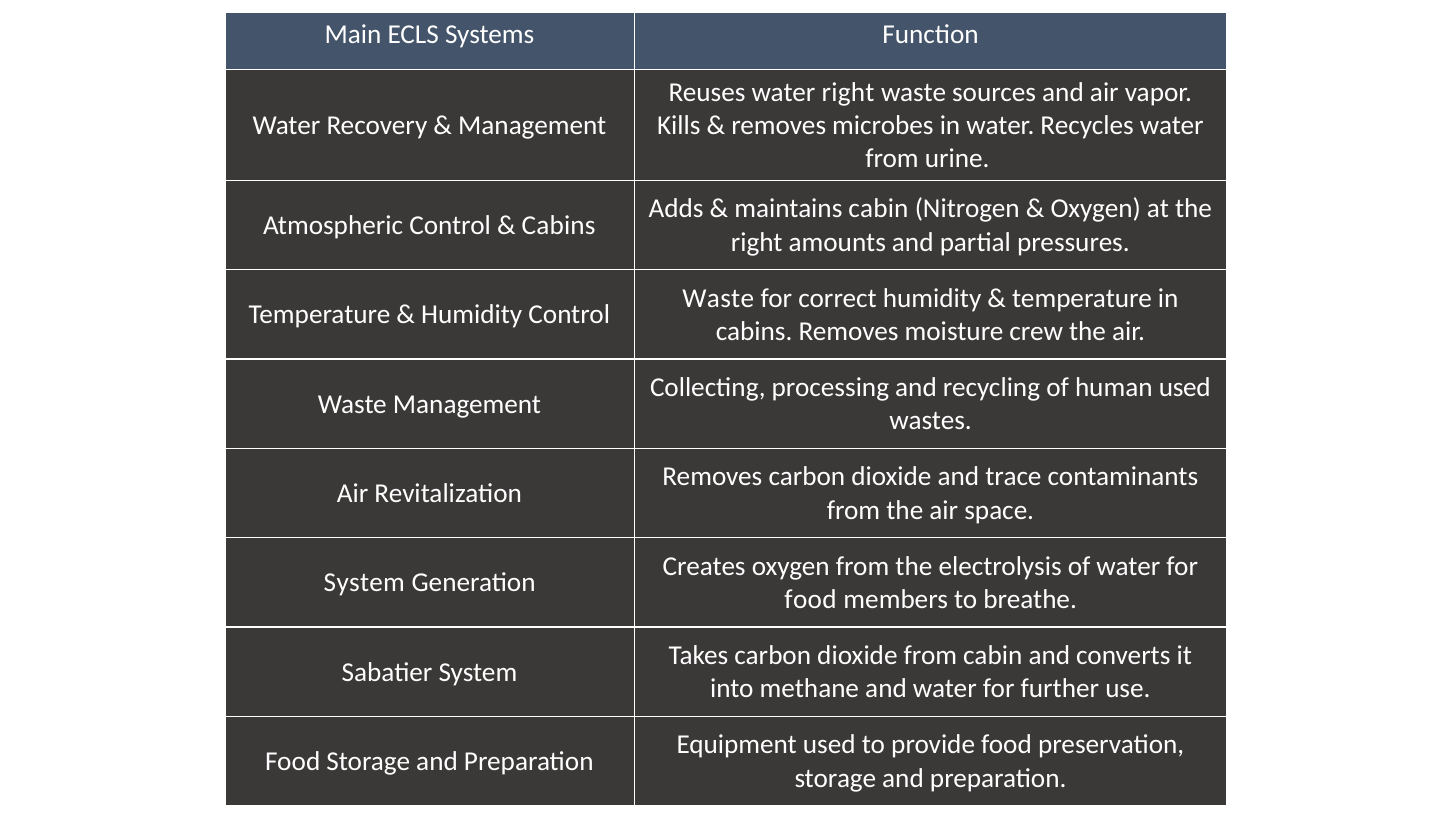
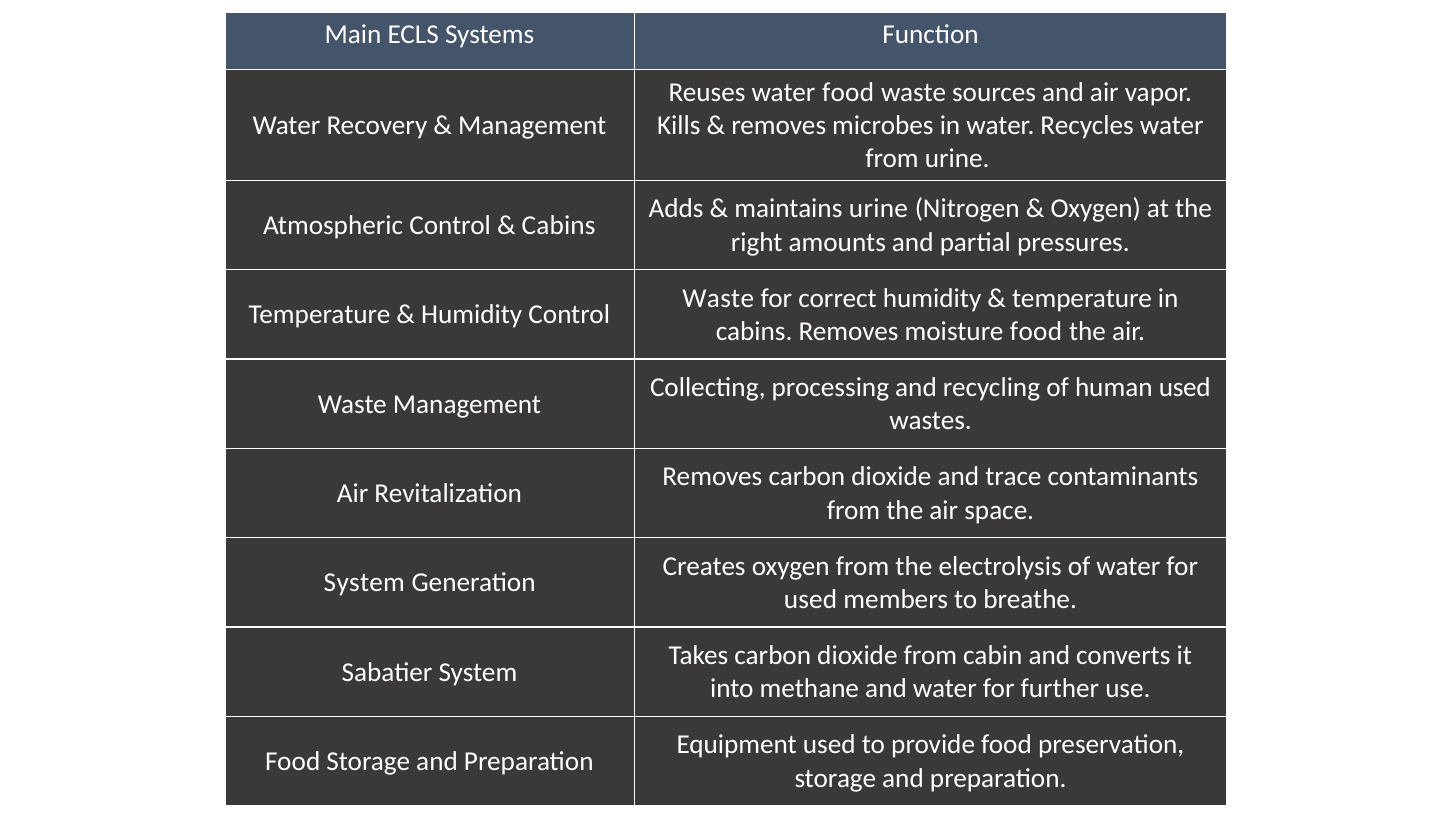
water right: right -> food (848, 92)
maintains cabin: cabin -> urine (878, 209)
moisture crew: crew -> food (1036, 331)
food: food -> used (811, 599)
